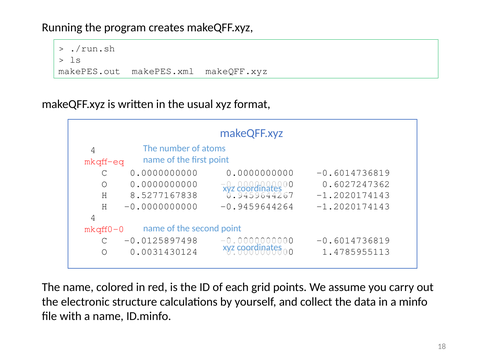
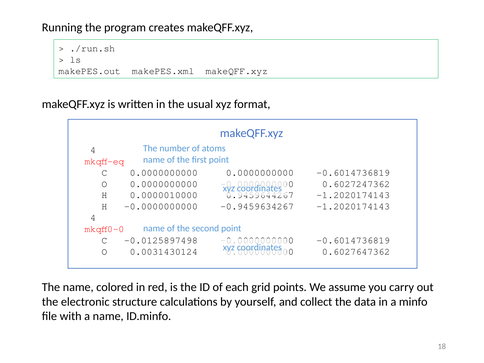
8.5277167838: 8.5277167838 -> 0.0000010000 (164, 195)
-0.9459644264: -0.9459644264 -> -0.9459634267 (257, 207)
1.4785955113: 1.4785955113 -> 0.6027647362 (356, 252)
